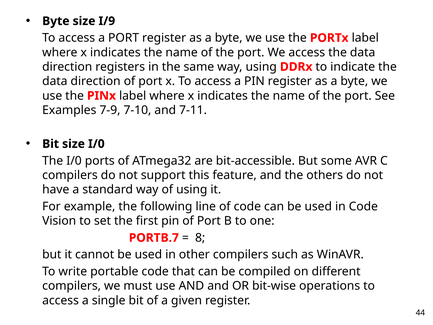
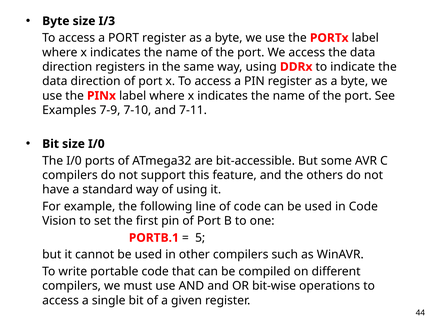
I/9: I/9 -> I/3 (107, 21)
PORTB.7: PORTB.7 -> PORTB.1 (154, 238)
8: 8 -> 5 (200, 238)
